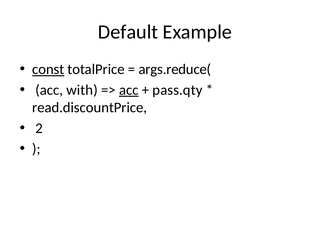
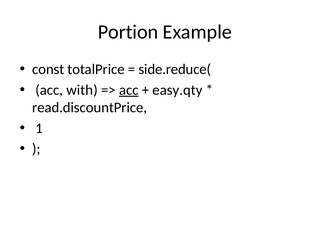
Default: Default -> Portion (128, 32)
const underline: present -> none (48, 69)
args.reduce(: args.reduce( -> side.reduce( (175, 69)
pass.qty: pass.qty -> easy.qty (177, 90)
2: 2 -> 1 (39, 128)
